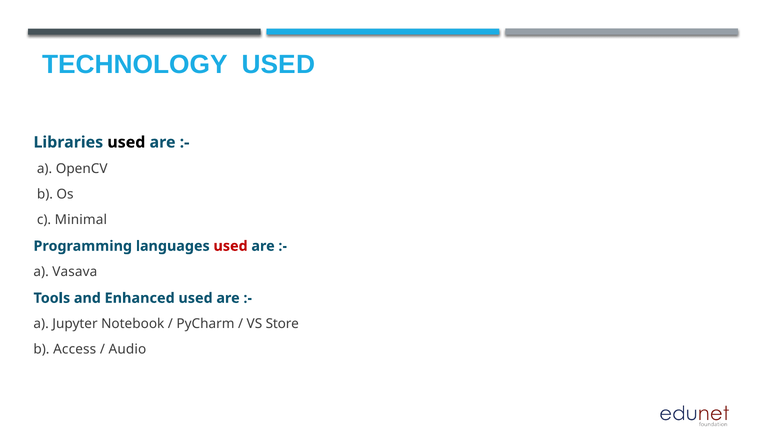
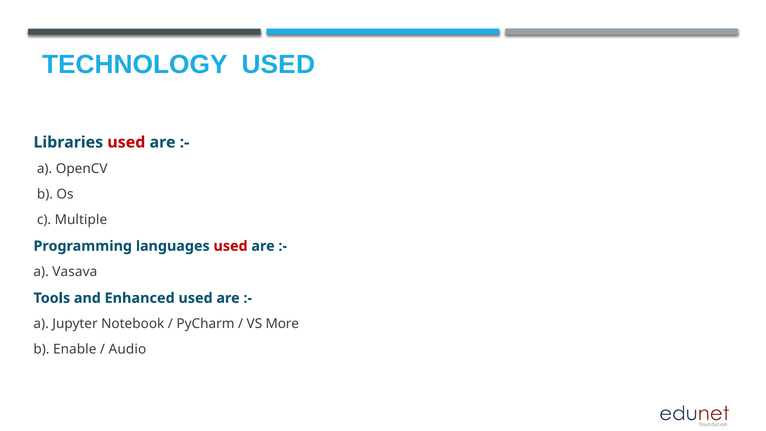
used colour: black -> red (126, 142)
Minimal: Minimal -> Multiple (81, 220)
Store: Store -> More (282, 324)
Access: Access -> Enable (75, 349)
